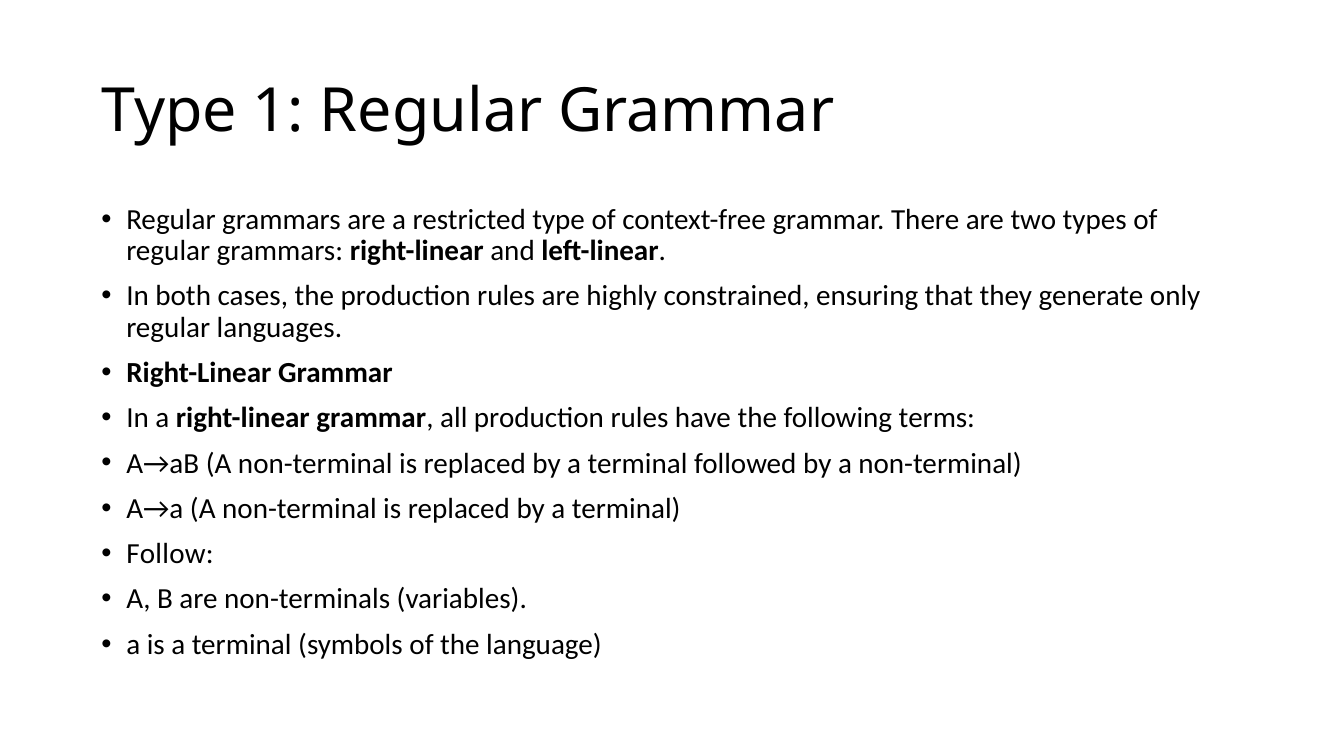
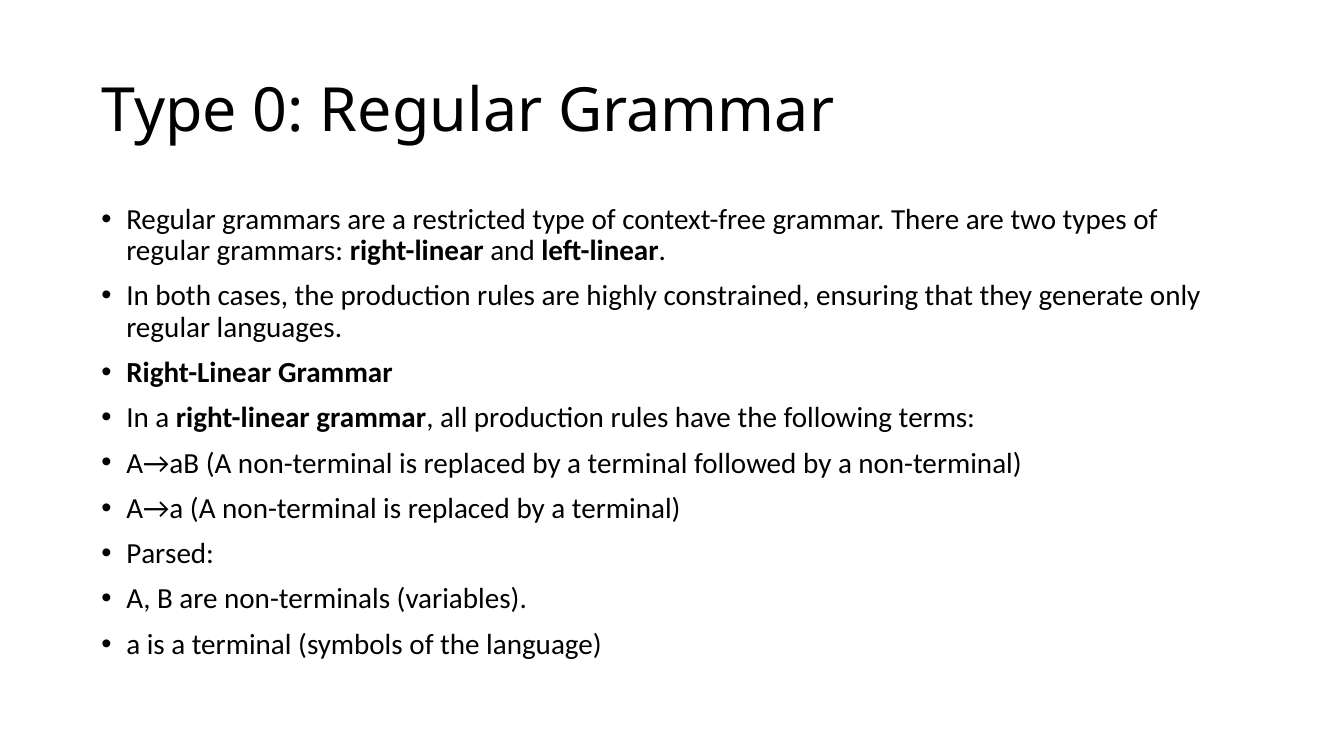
1: 1 -> 0 (278, 112)
Follow: Follow -> Parsed (170, 554)
